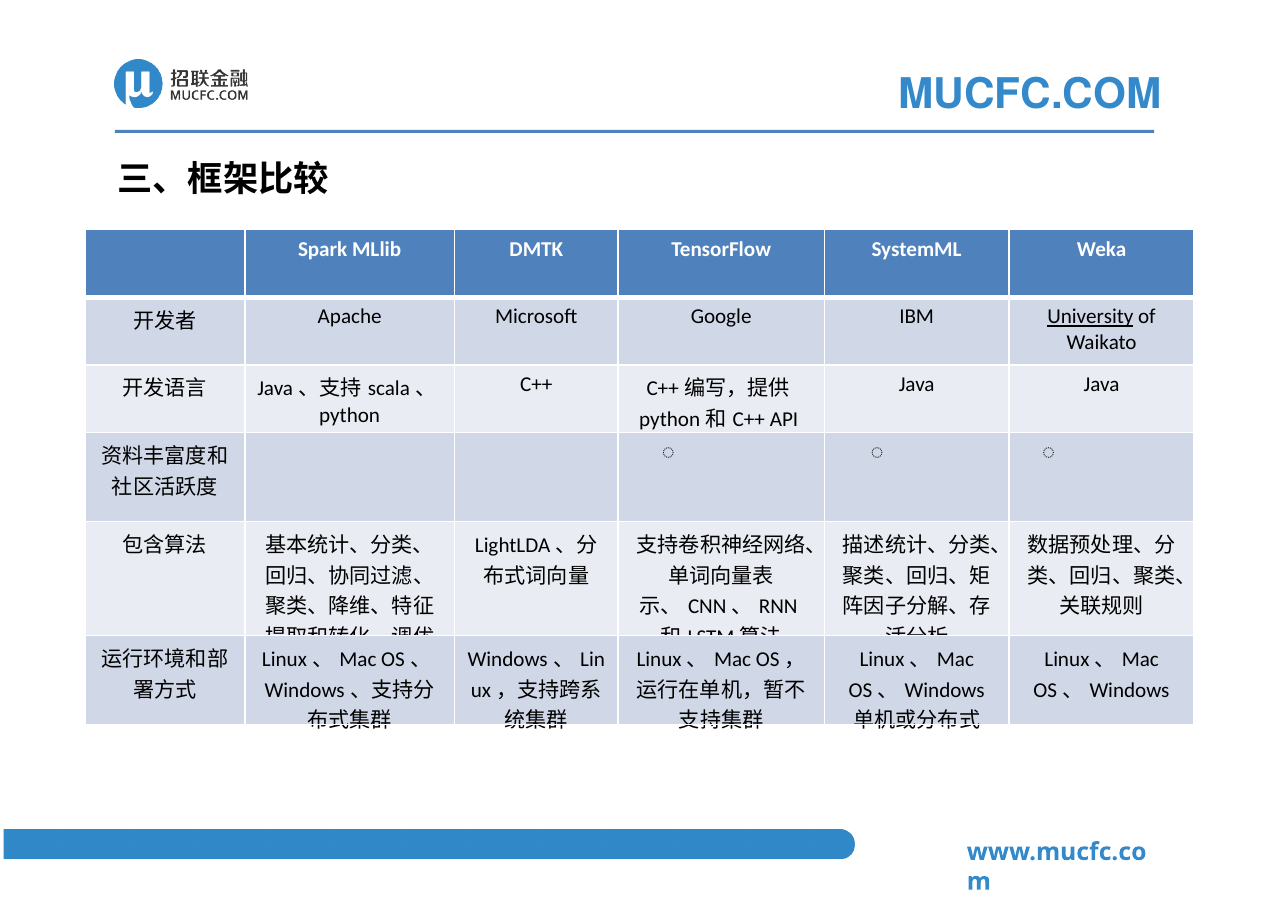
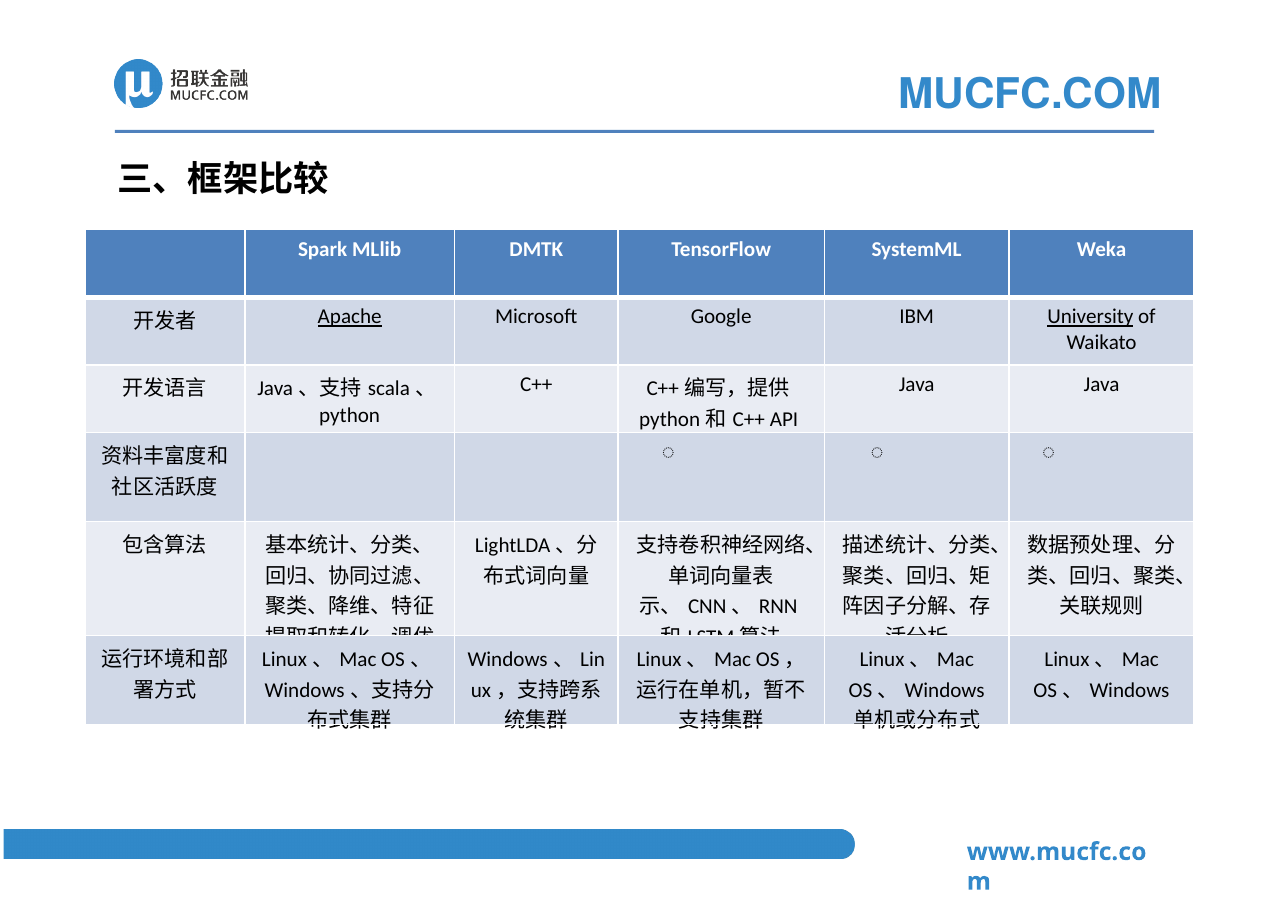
Apache underline: none -> present (350, 317)
